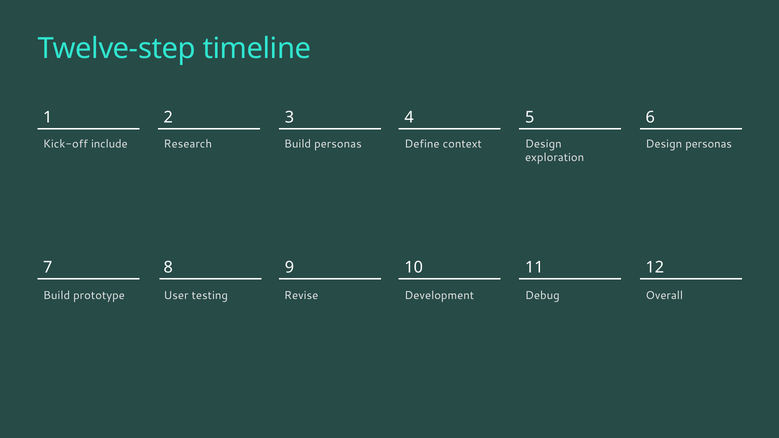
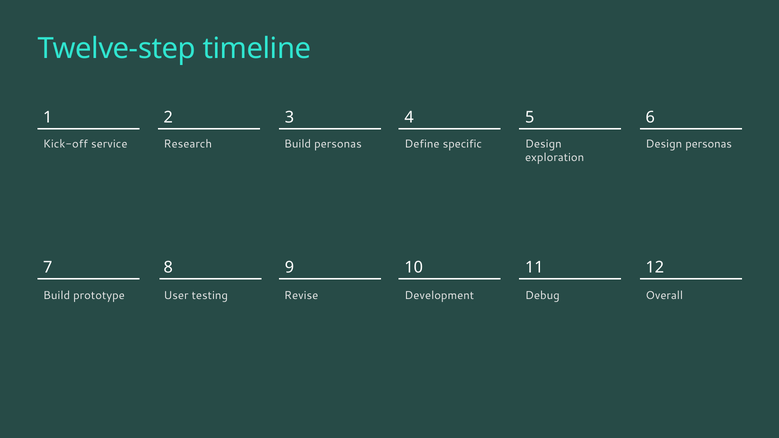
include: include -> service (109, 144)
context: context -> specific (462, 144)
